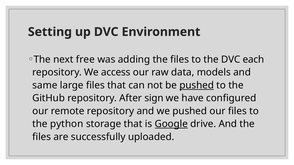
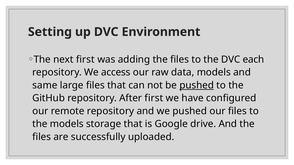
next free: free -> first (85, 60)
After sign: sign -> first (154, 98)
the python: python -> models (67, 124)
Google underline: present -> none (171, 124)
